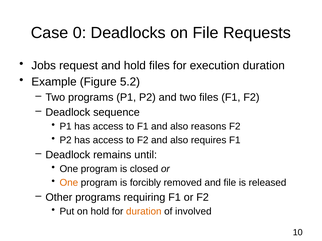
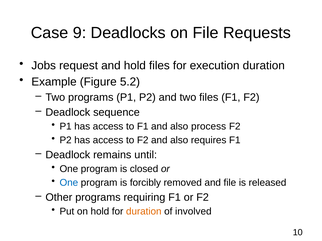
0: 0 -> 9 (80, 33)
reasons: reasons -> process (209, 127)
One colour: orange -> blue (69, 183)
